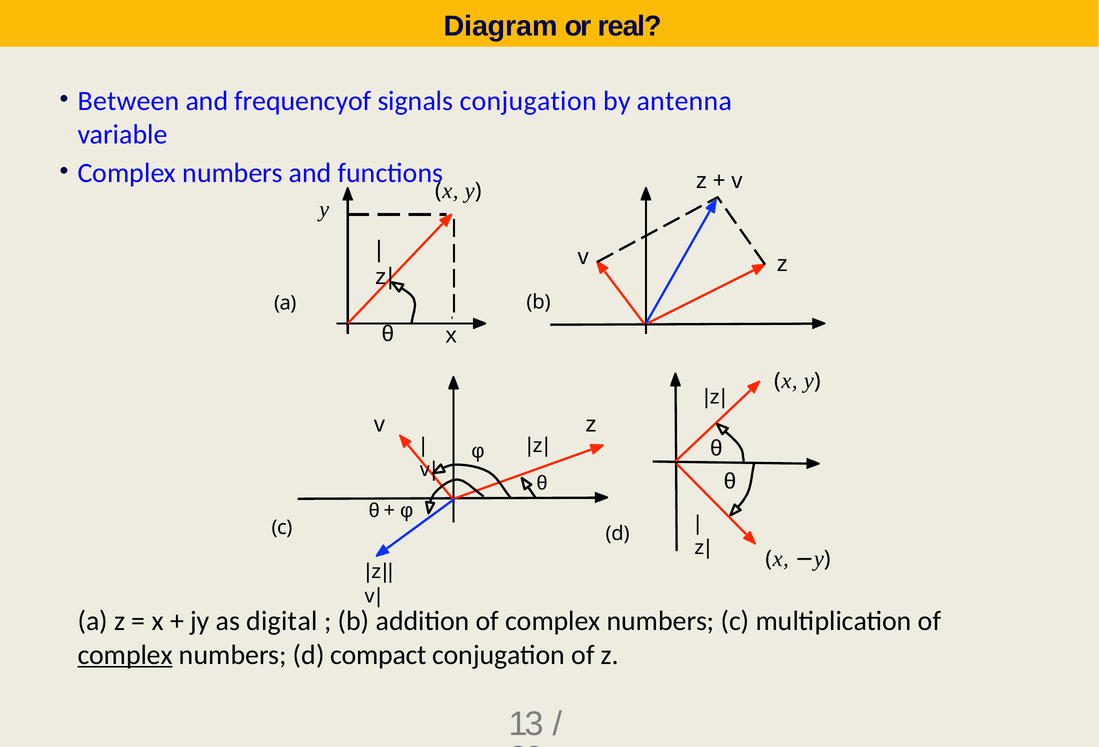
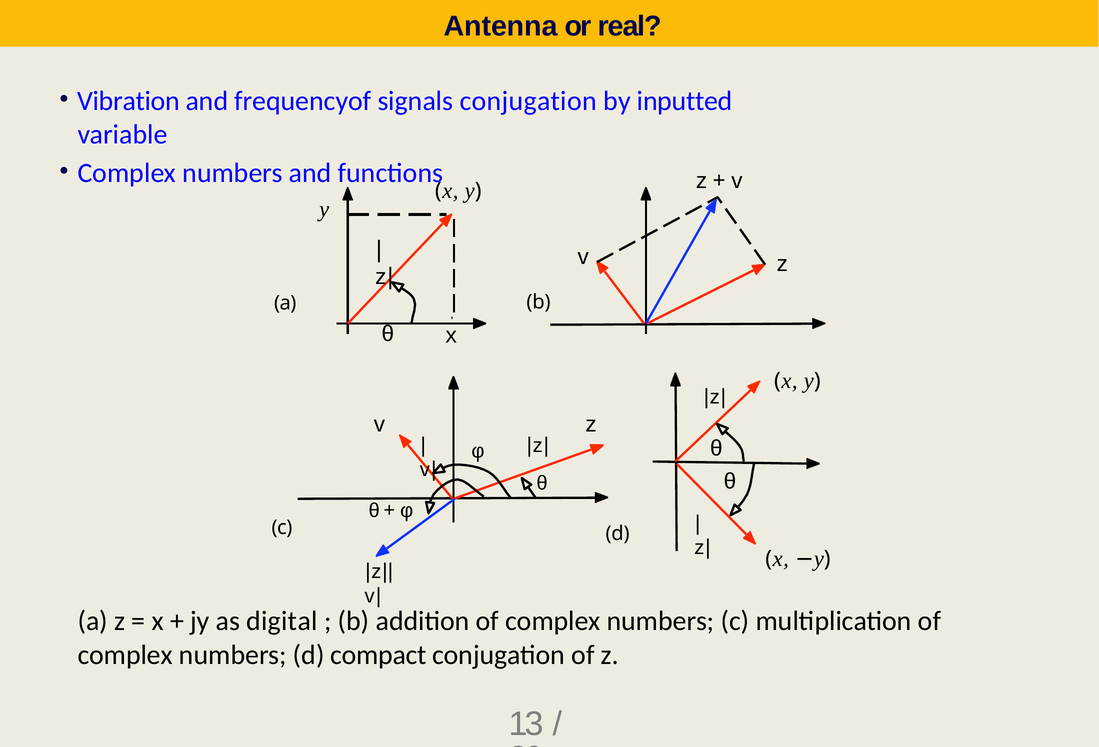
Diagram: Diagram -> Antenna (501, 26)
Between: Between -> Vibration (129, 101)
antenna: antenna -> inputted (685, 101)
complex underline: present -> none (125, 655)
